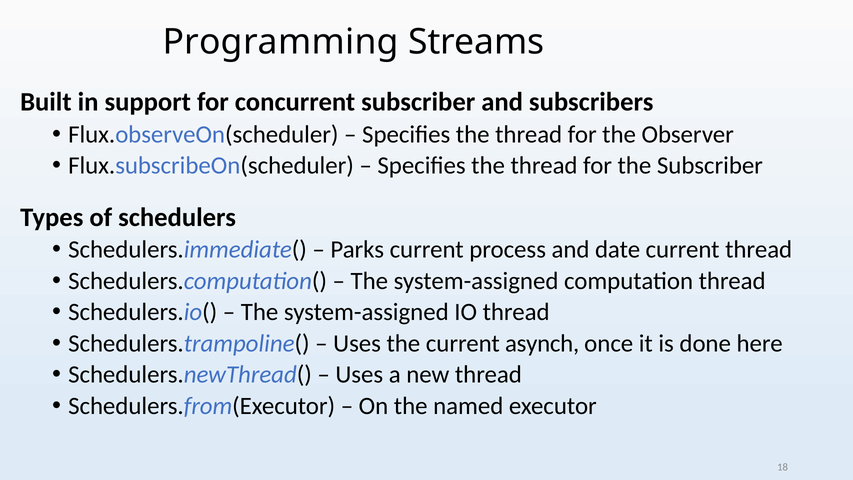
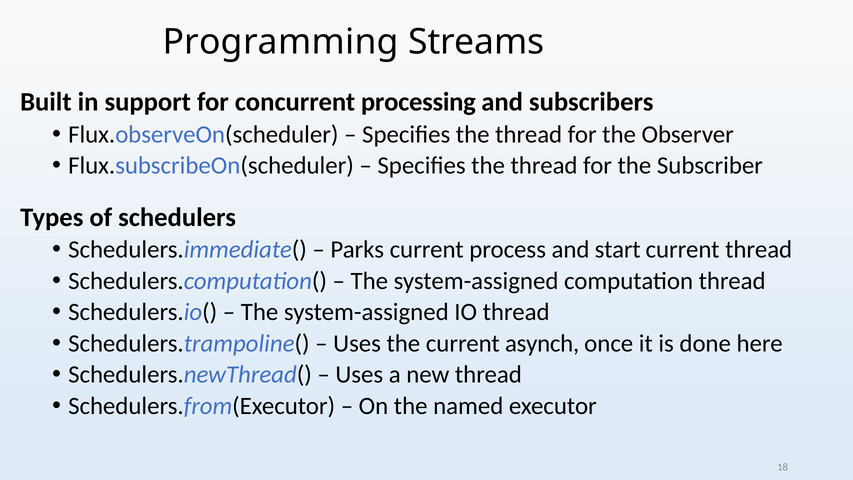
concurrent subscriber: subscriber -> processing (418, 102)
date: date -> start (618, 250)
